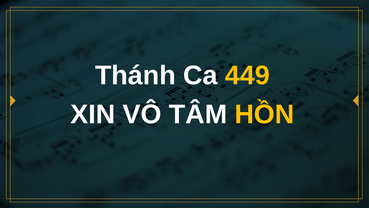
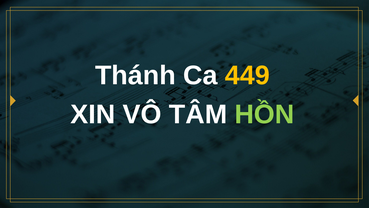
HỒN colour: yellow -> light green (264, 114)
